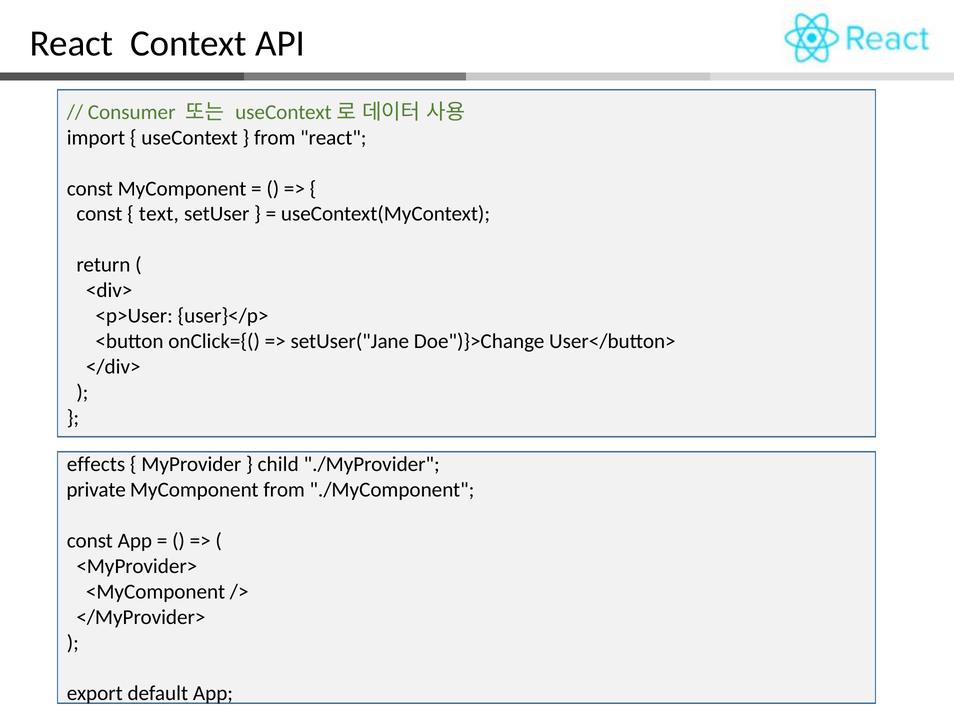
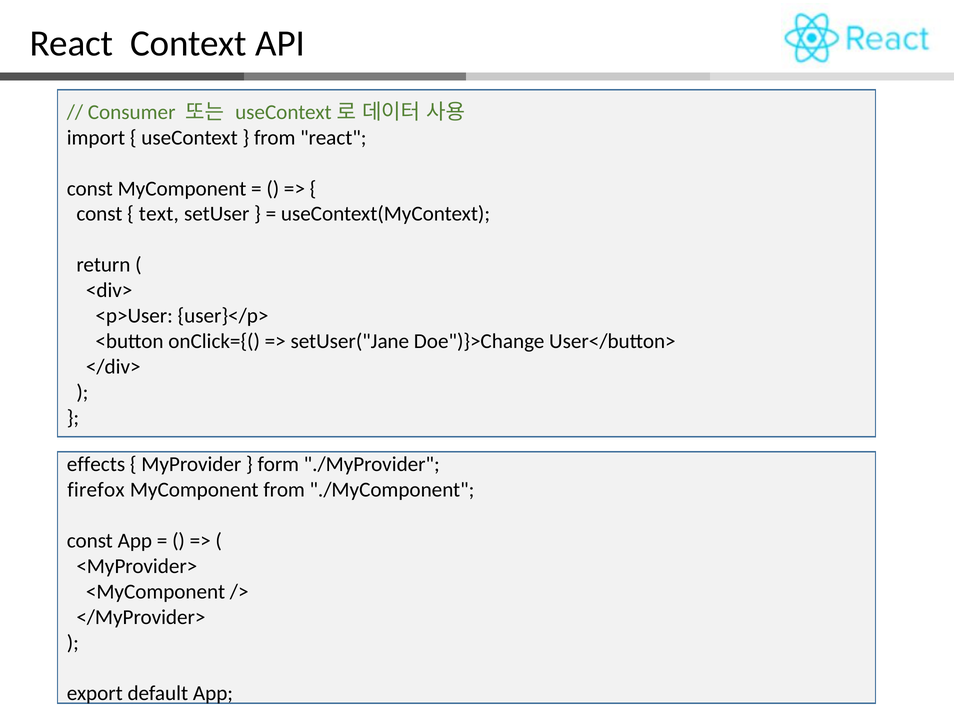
child: child -> form (278, 464)
private: private -> firefox (96, 490)
